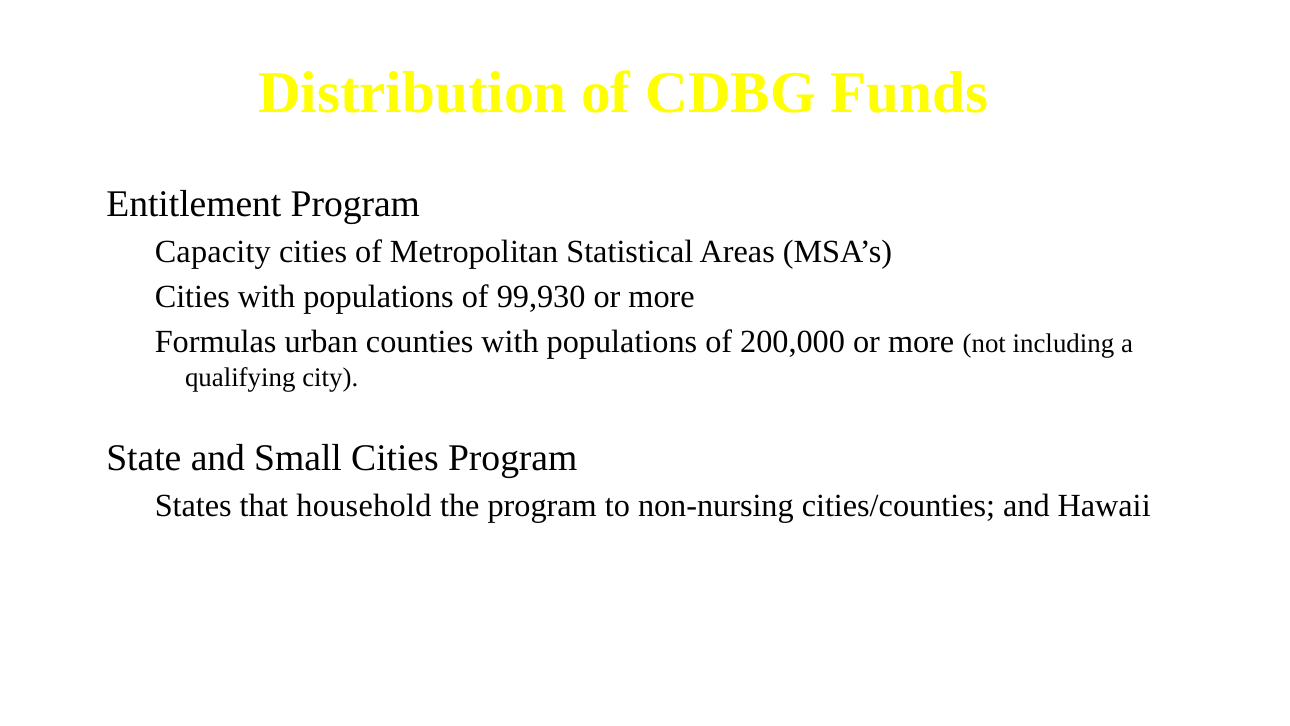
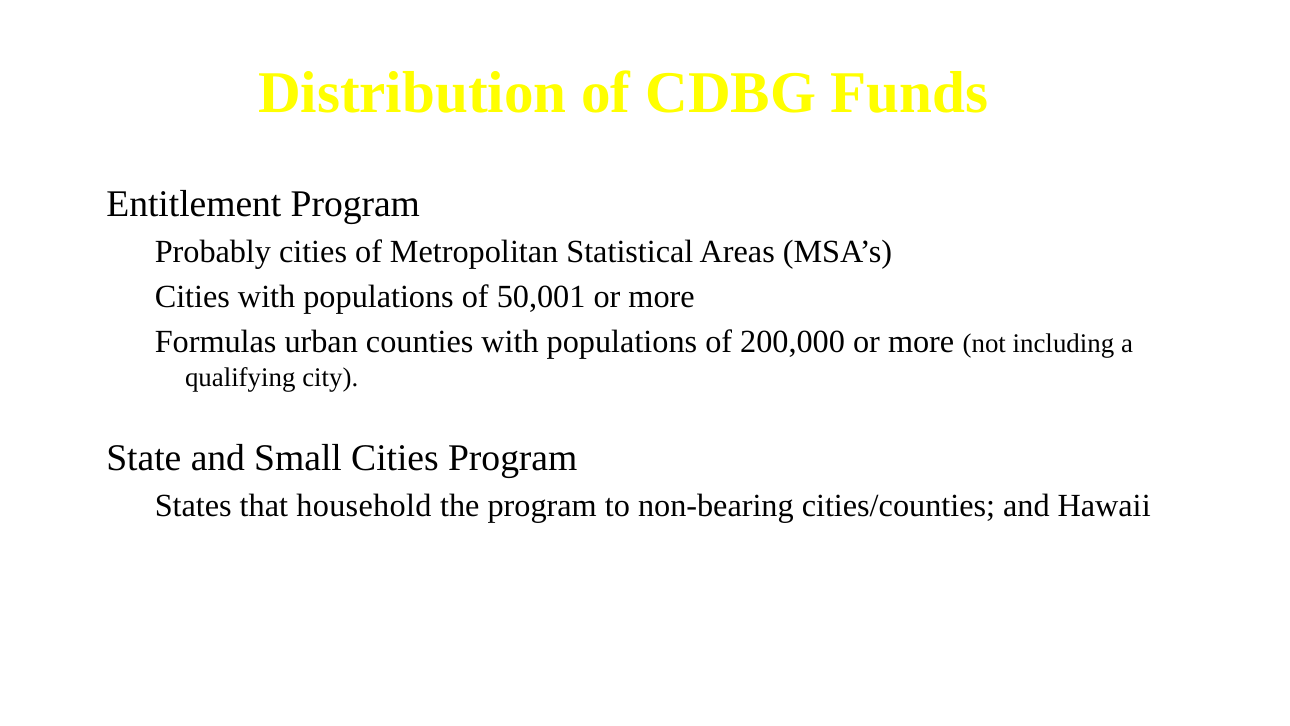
Capacity: Capacity -> Probably (213, 252)
99,930: 99,930 -> 50,001 (541, 297)
non-nursing: non-nursing -> non-bearing (716, 506)
